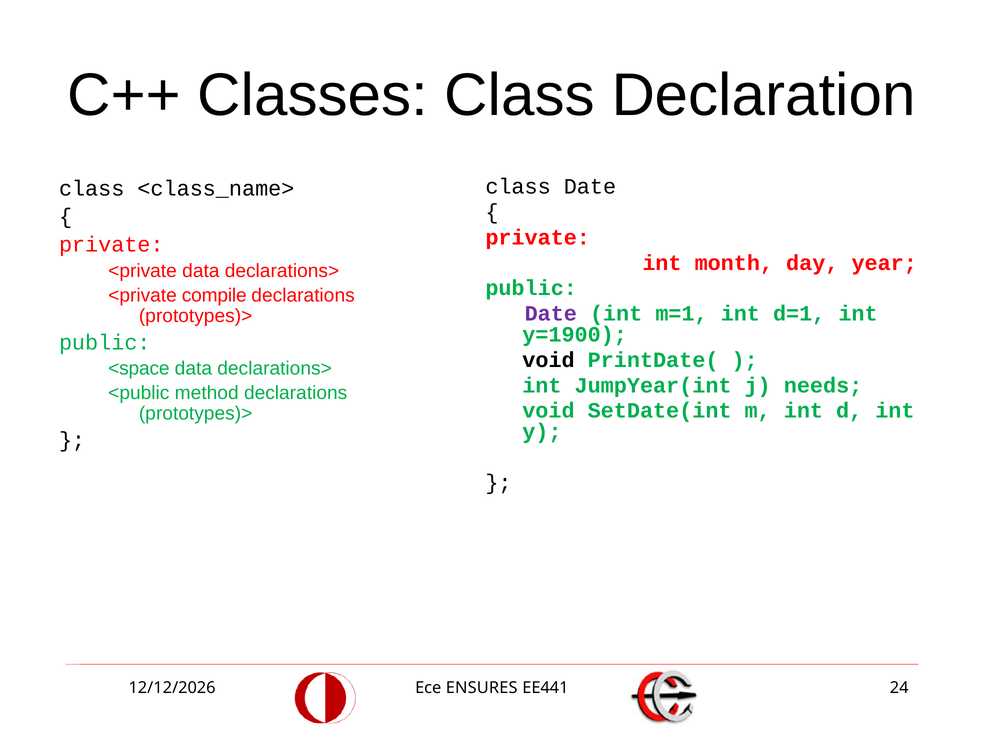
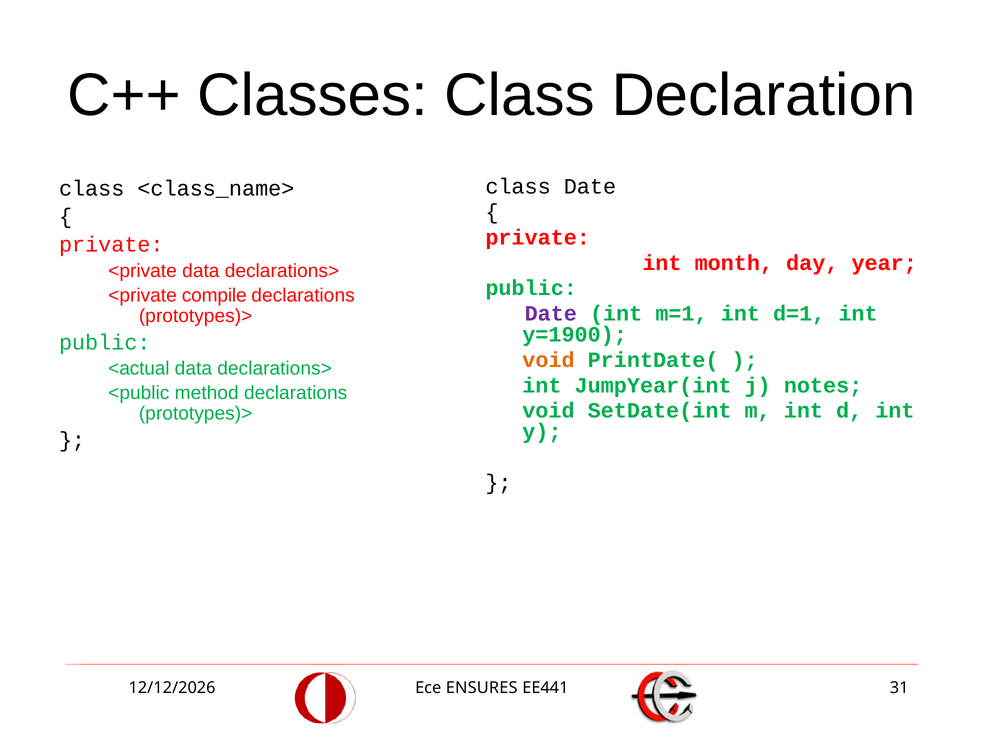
void colour: black -> orange (549, 360)
<space: <space -> <actual (139, 368)
needs: needs -> notes (823, 385)
24: 24 -> 31 (899, 688)
